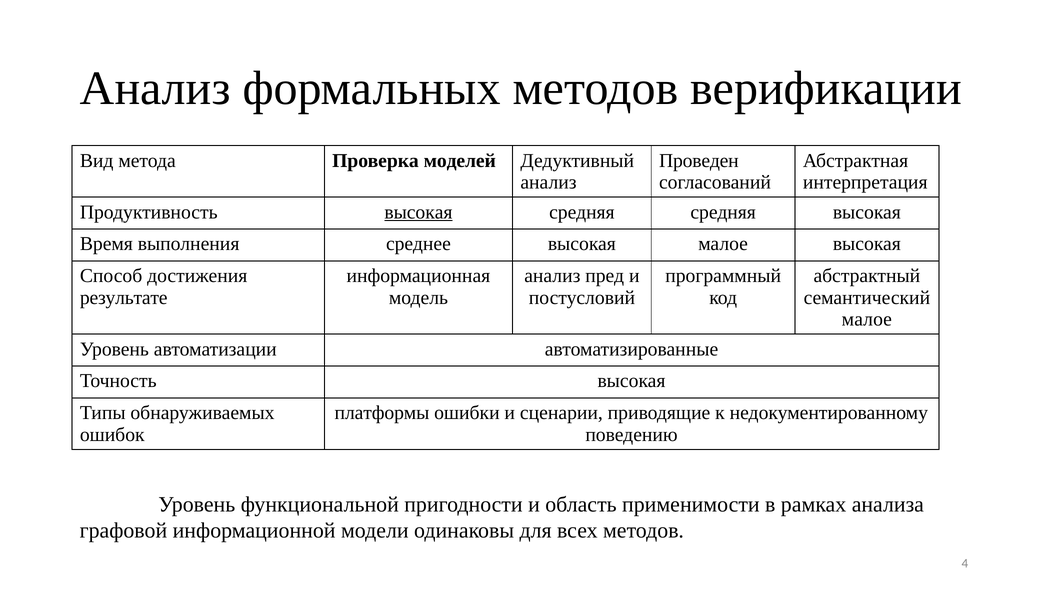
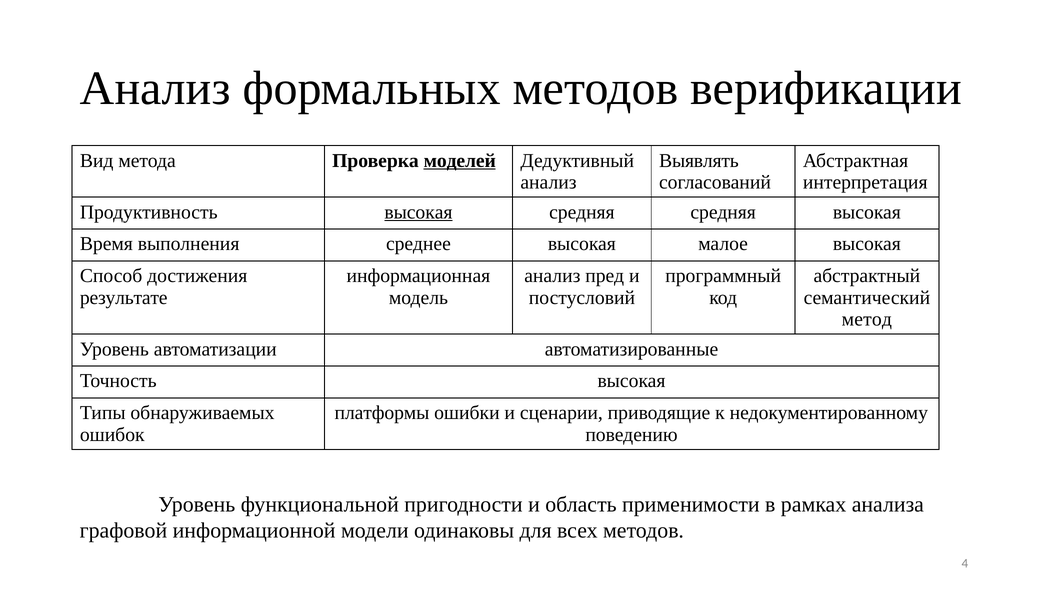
моделей underline: none -> present (460, 160)
Проведен: Проведен -> Выявлять (699, 160)
малое: малое -> метод (867, 319)
